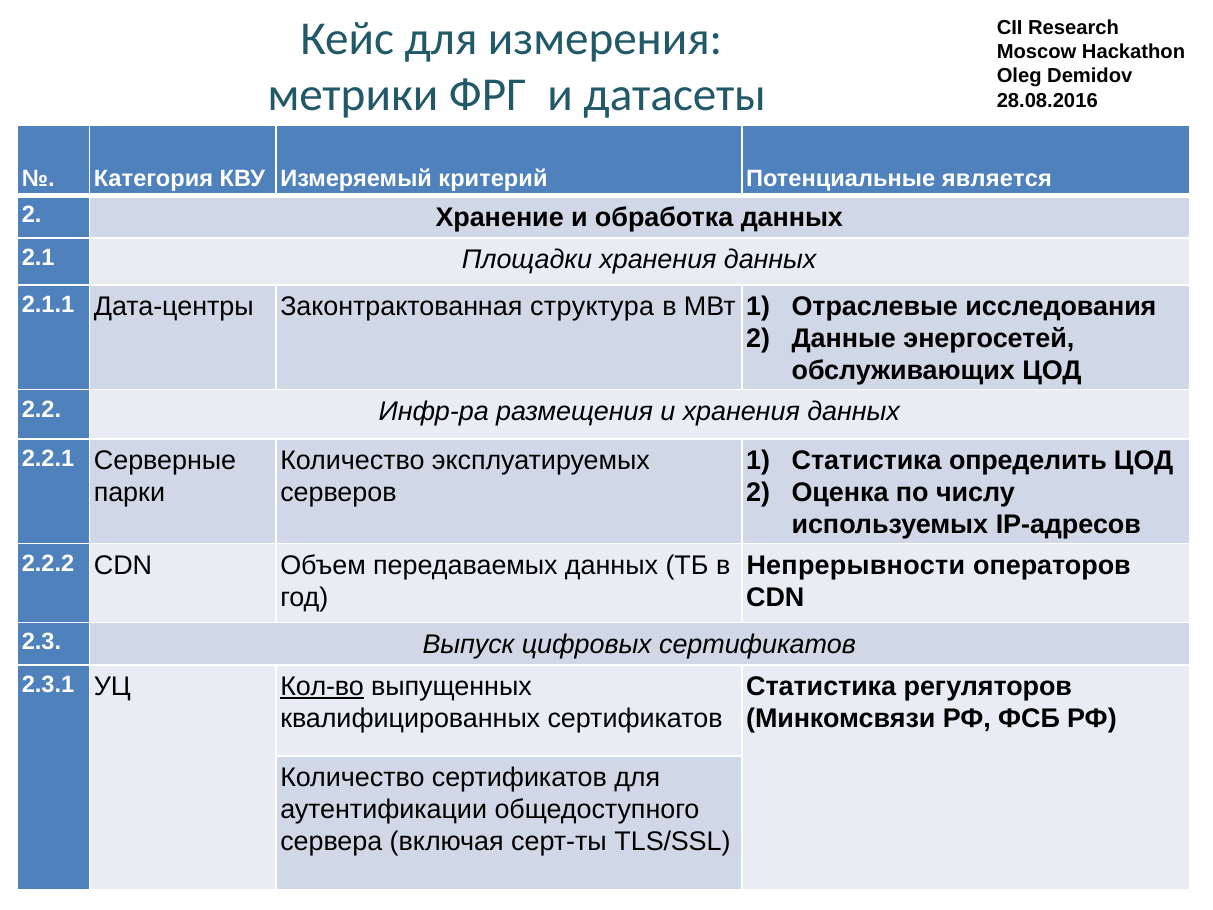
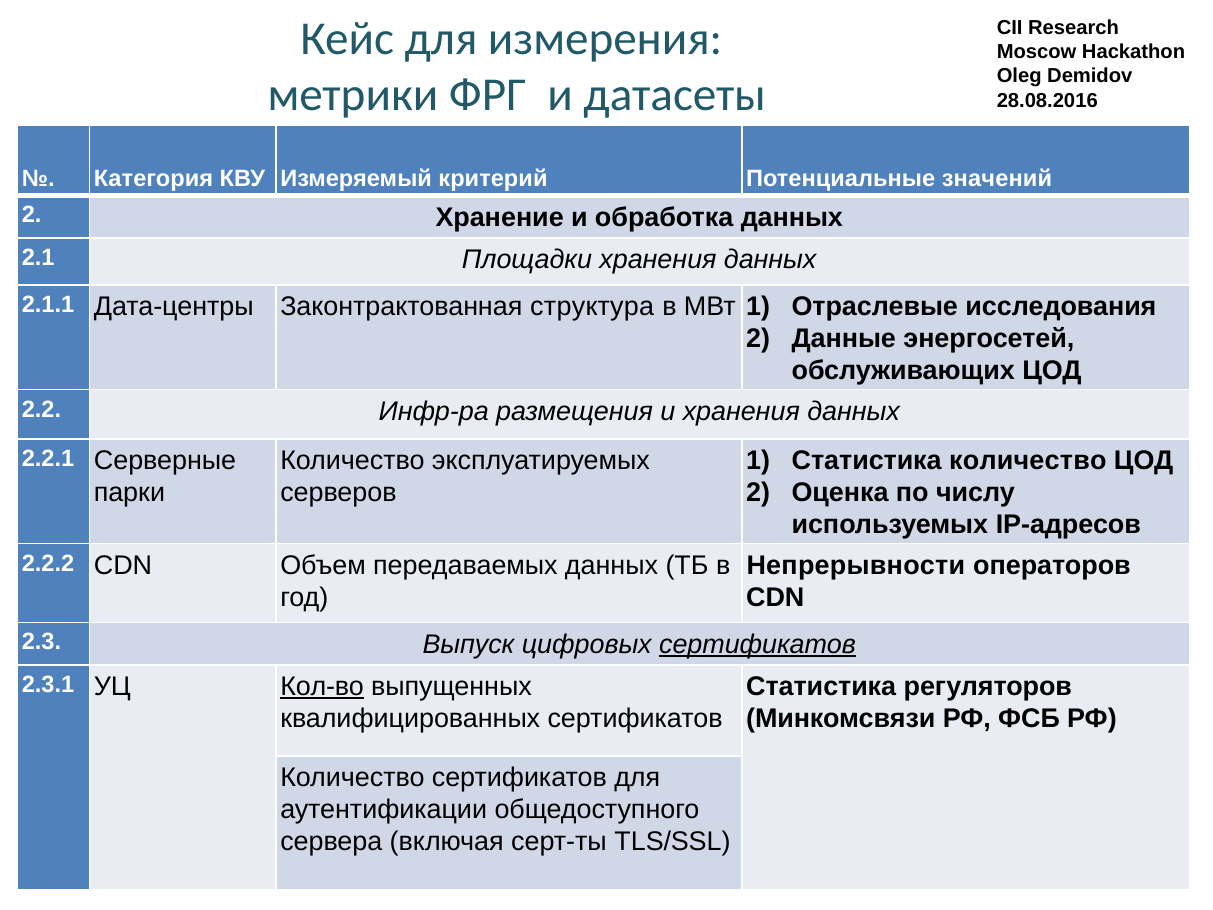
является: является -> значений (997, 178)
Статистика определить: определить -> количество (1028, 461)
сертификатов underline: none -> present (758, 644)
